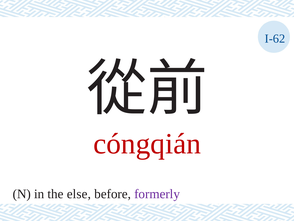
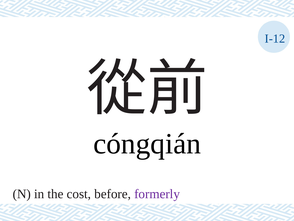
I-62: I-62 -> I-12 (275, 39)
cóngqián colour: red -> black (147, 143)
else: else -> cost (79, 193)
